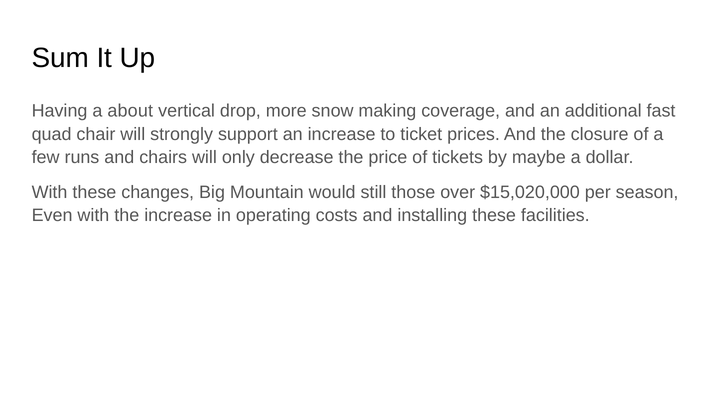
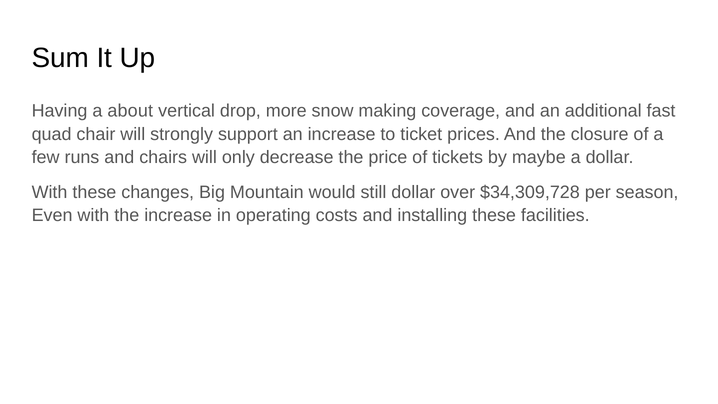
still those: those -> dollar (413, 192)
$15,020,000: $15,020,000 -> $34,309,728 (530, 192)
